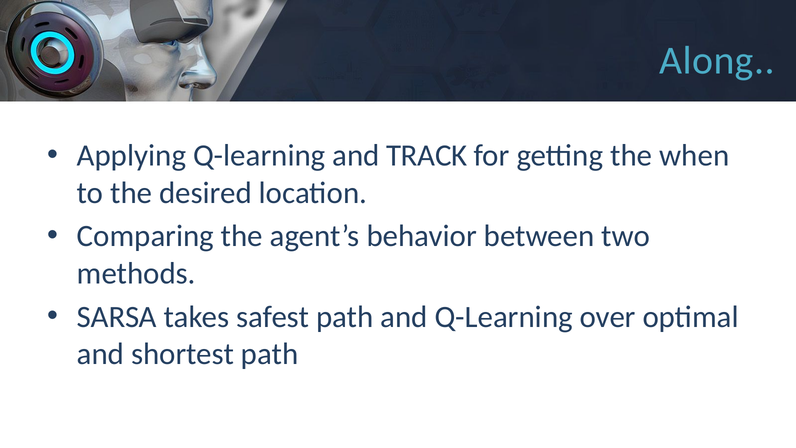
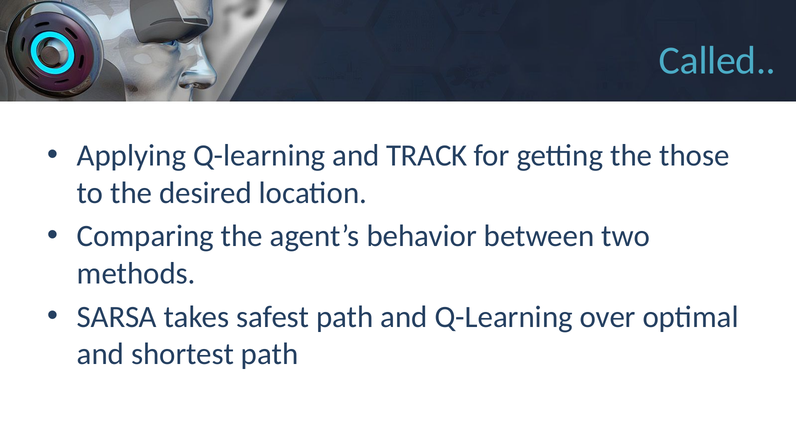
Along: Along -> Called (717, 60)
when: when -> those (694, 156)
